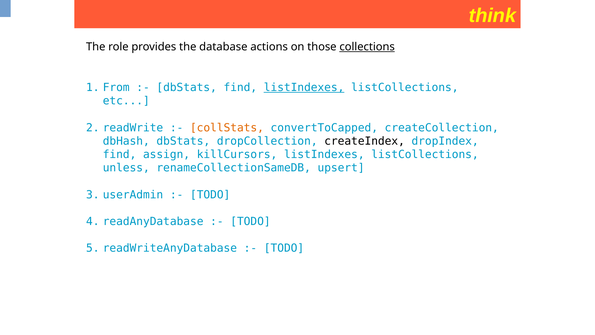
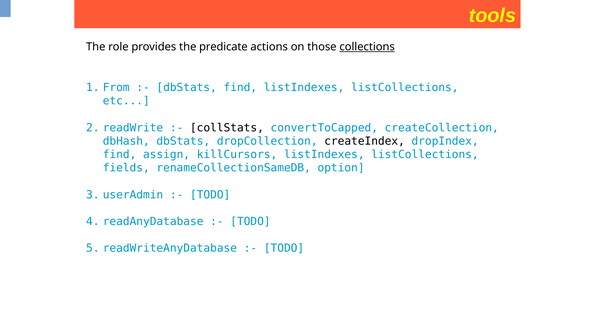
think: think -> tools (492, 15)
database: database -> predicate (223, 47)
listIndexes underline: present -> none (304, 87)
collStats colour: orange -> black (227, 128)
unless: unless -> fields (126, 168)
upsert: upsert -> option (341, 168)
